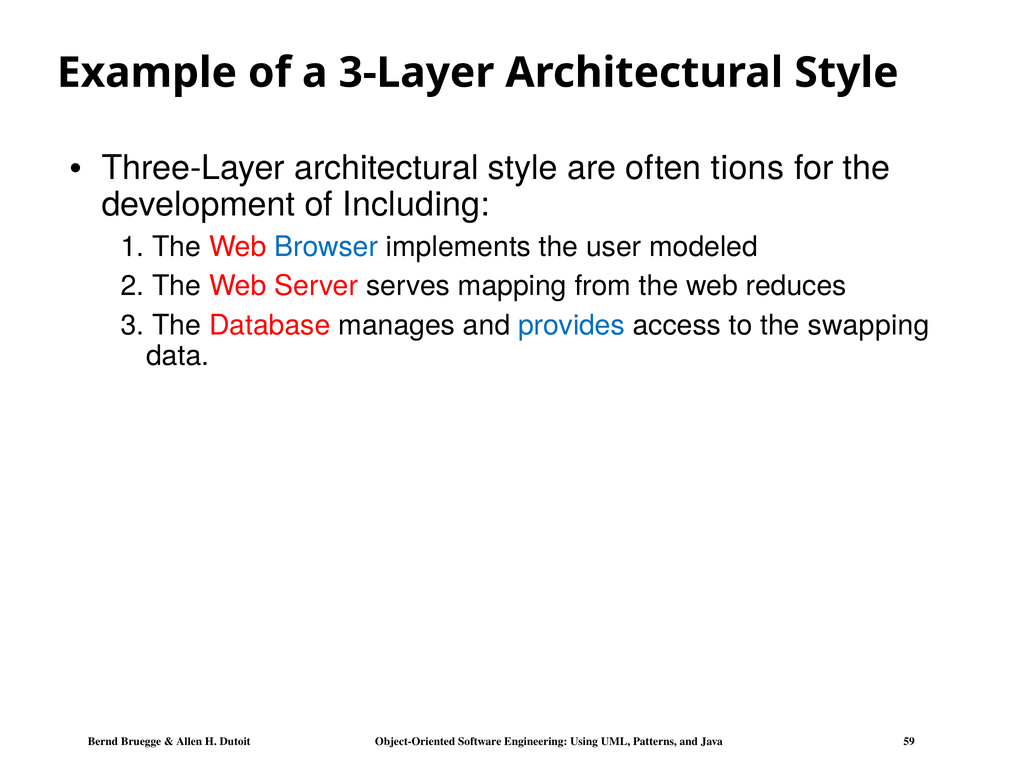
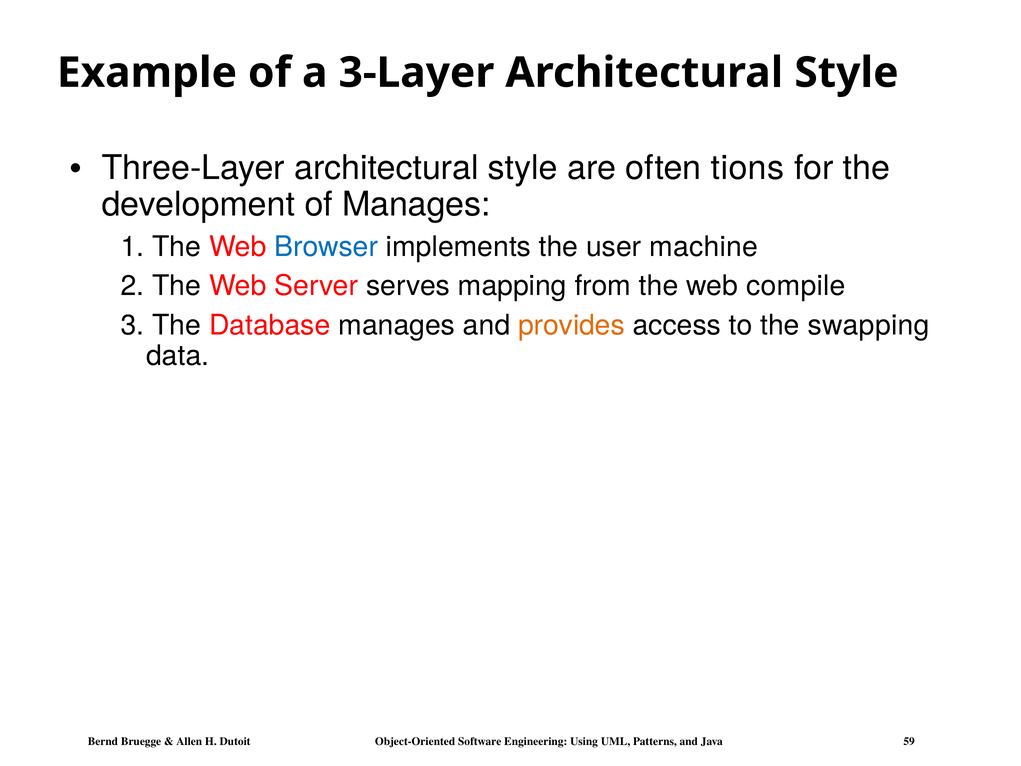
of Including: Including -> Manages (416, 205)
modeled: modeled -> machine (704, 247)
reduces: reduces -> compile (796, 286)
provides colour: blue -> orange (572, 325)
